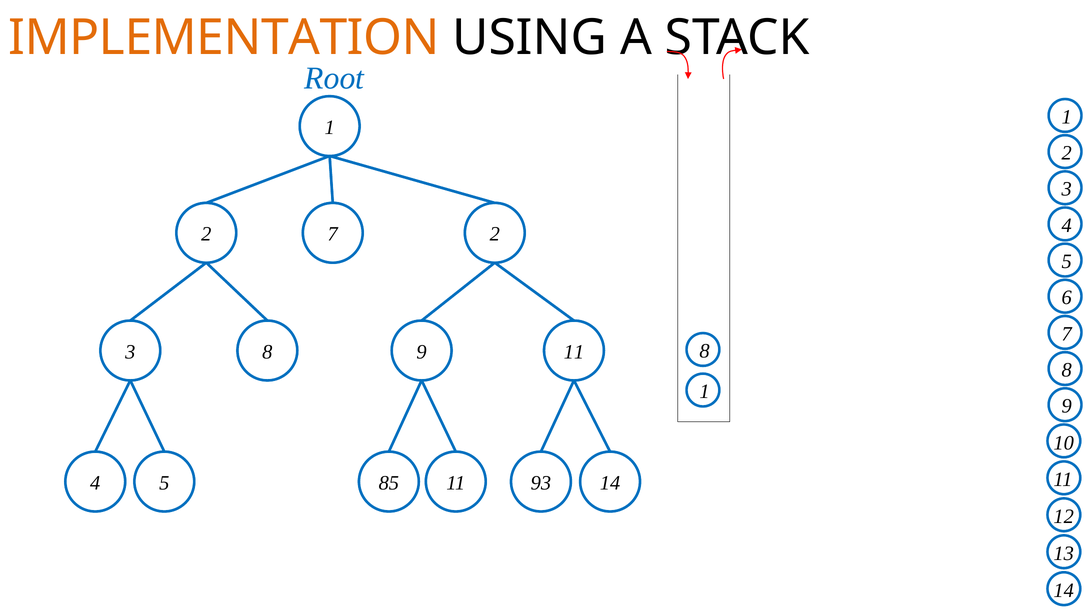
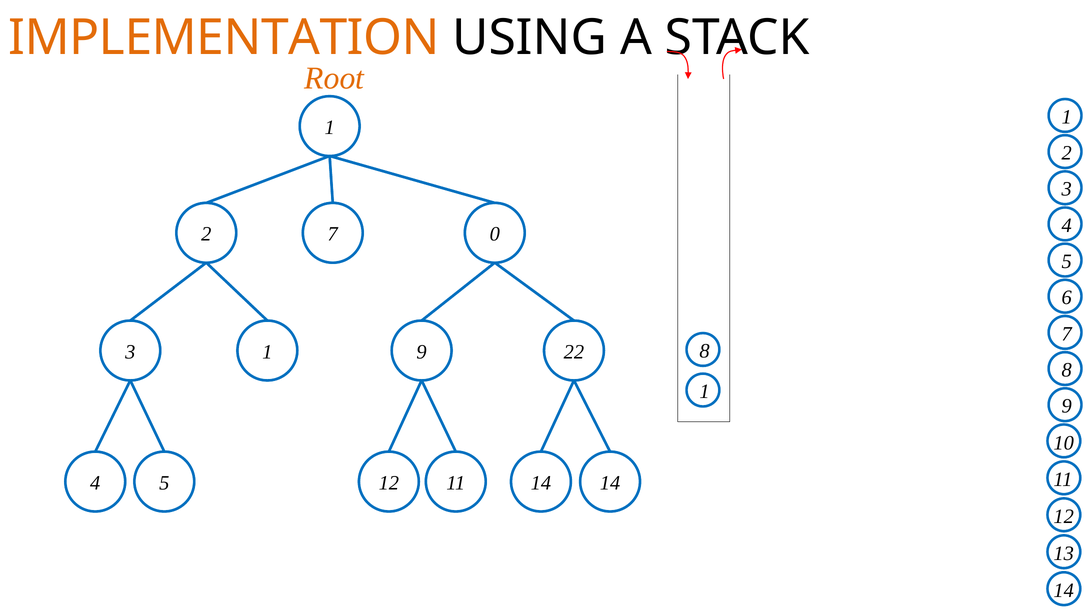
Root colour: blue -> orange (334, 78)
2 2: 2 -> 0 (495, 234)
3 8: 8 -> 1 (267, 352)
9 11: 11 -> 22 (574, 352)
5 85: 85 -> 12 (389, 483)
11 93: 93 -> 14 (541, 483)
